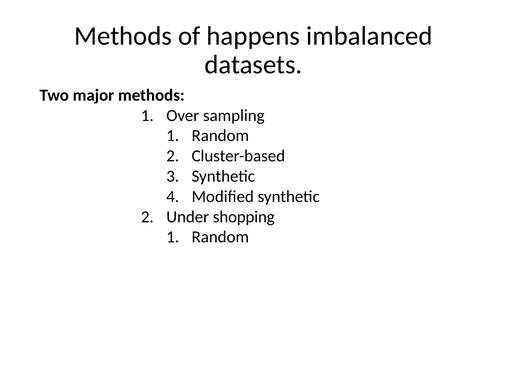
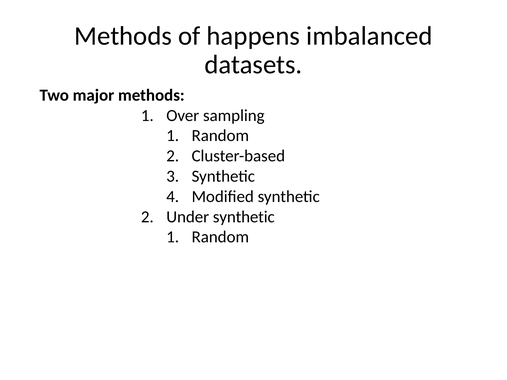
Under shopping: shopping -> synthetic (244, 217)
